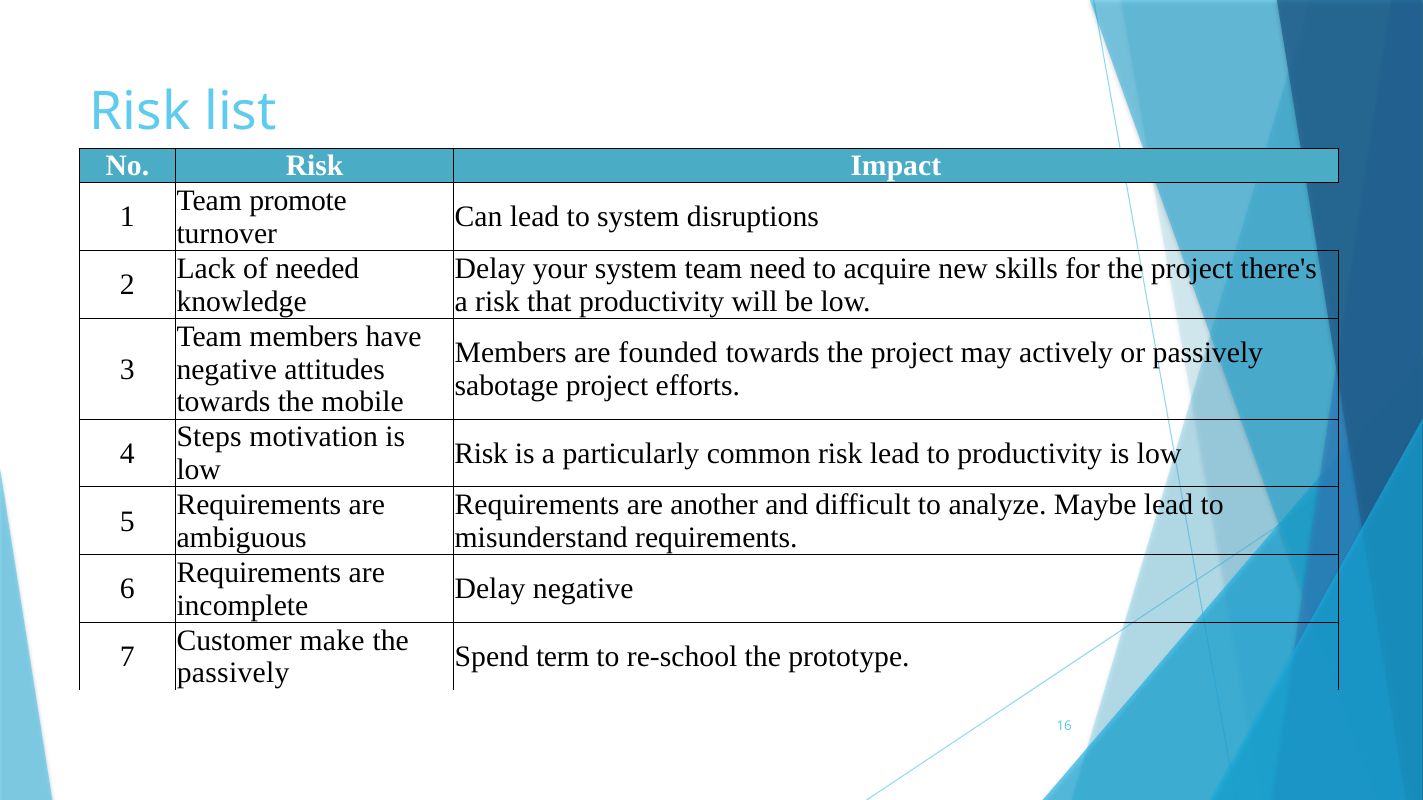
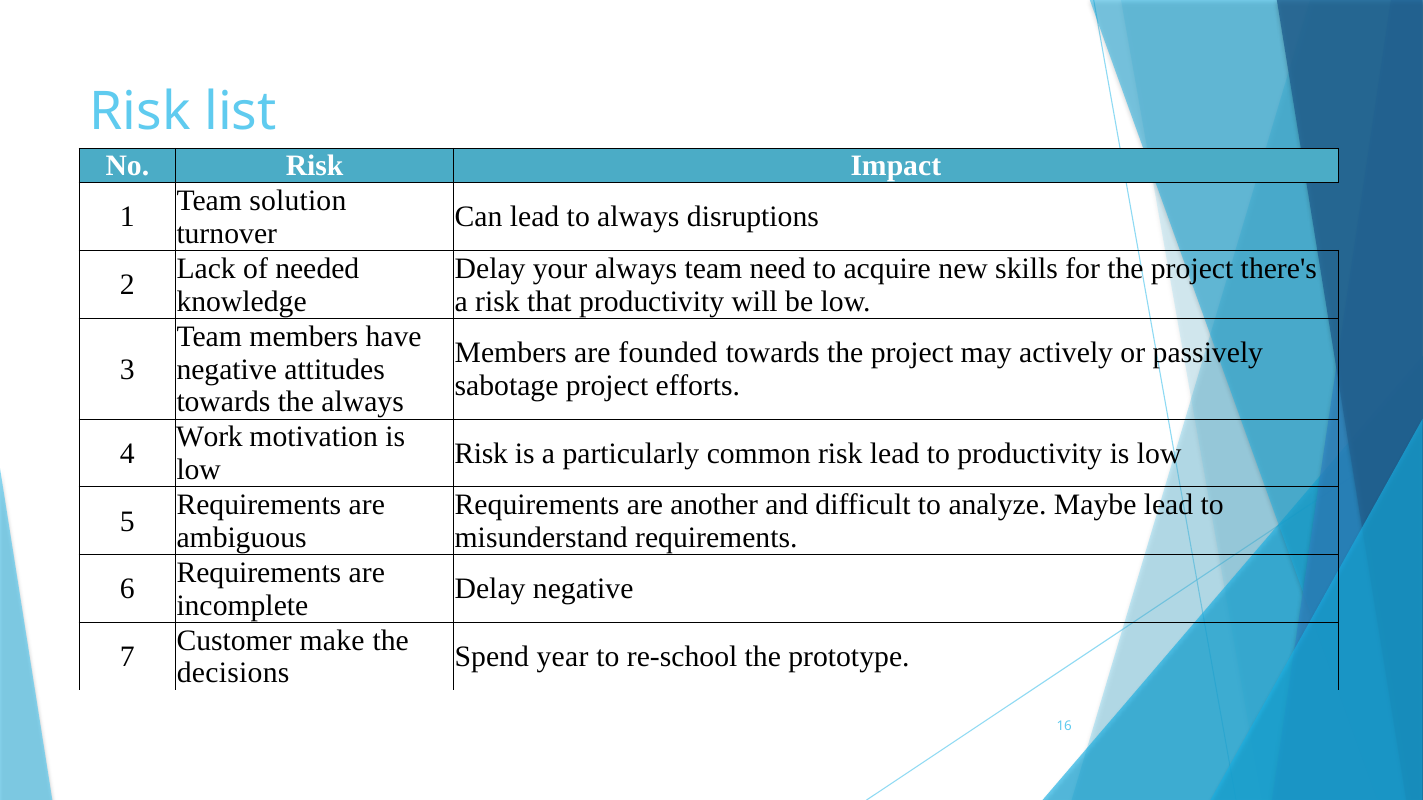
promote: promote -> solution (298, 201)
to system: system -> always (638, 217)
your system: system -> always (636, 269)
the mobile: mobile -> always (363, 402)
Steps: Steps -> Work (209, 437)
term: term -> year (562, 657)
passively: passively -> decisions (233, 673)
